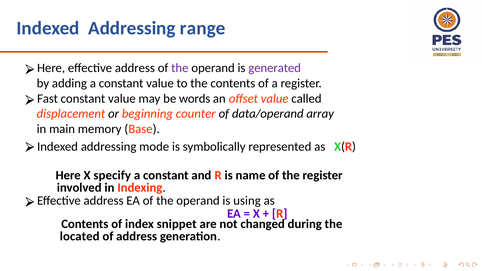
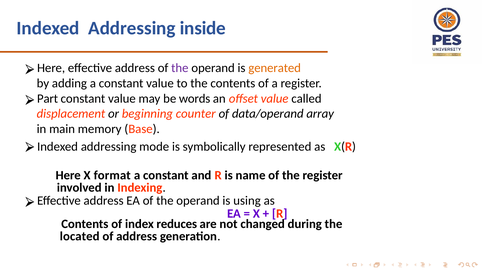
range: range -> inside (203, 28)
generated colour: purple -> orange (275, 68)
Fast: Fast -> Part (48, 99)
specify: specify -> format (112, 175)
snippet: snippet -> reduces (177, 224)
